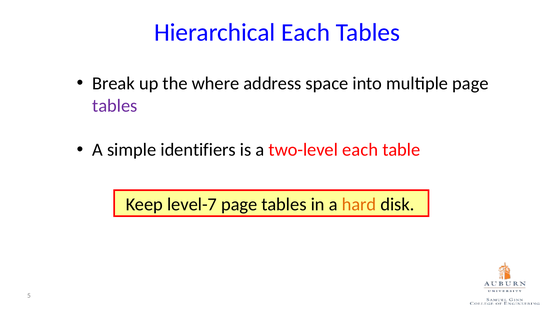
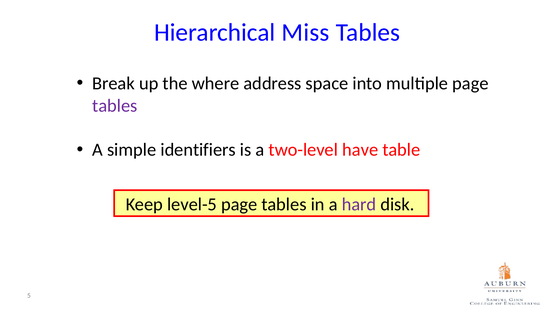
Hierarchical Each: Each -> Miss (306, 33)
two-level each: each -> have (360, 150)
level-7: level-7 -> level-5 (192, 204)
hard colour: orange -> purple (359, 204)
